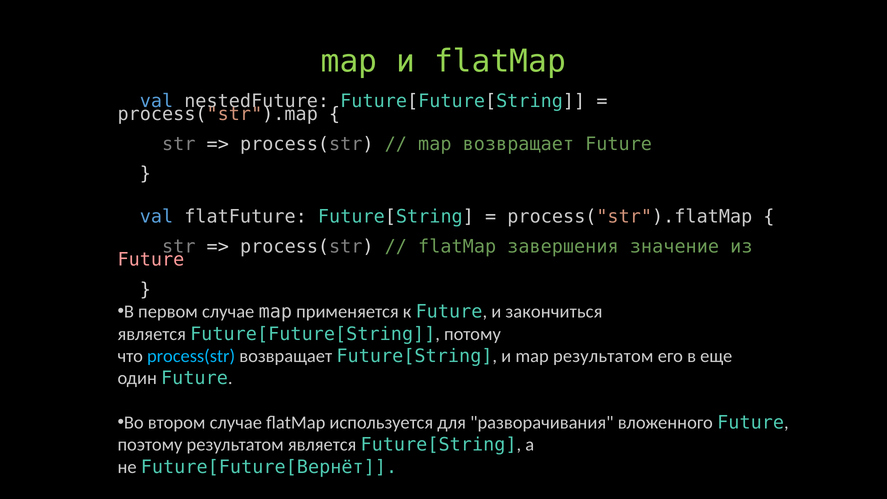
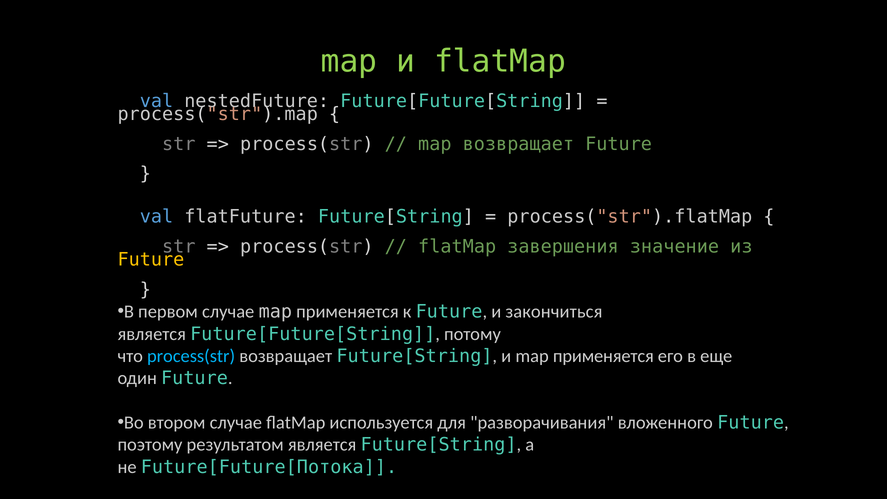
Future colour: pink -> yellow (151, 260)
и map результатом: результатом -> применяется (603, 356)
Future[Future[Вернёт: Future[Future[Вернёт -> Future[Future[Потока (269, 467)
